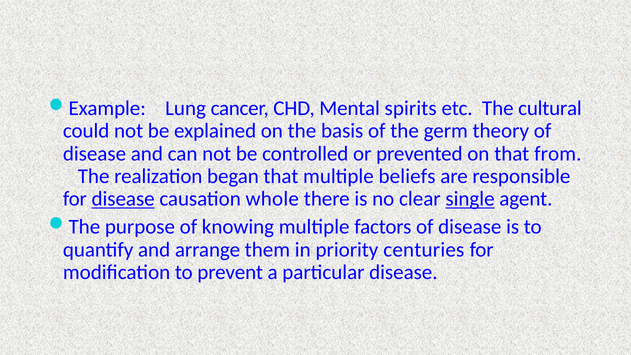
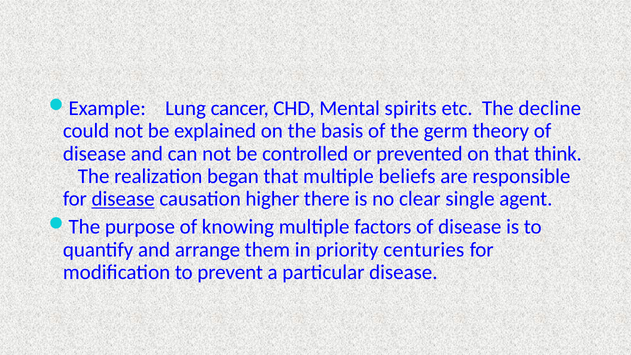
cultural: cultural -> decline (550, 108)
from: from -> think (558, 154)
whole: whole -> higher (272, 199)
single underline: present -> none (470, 199)
